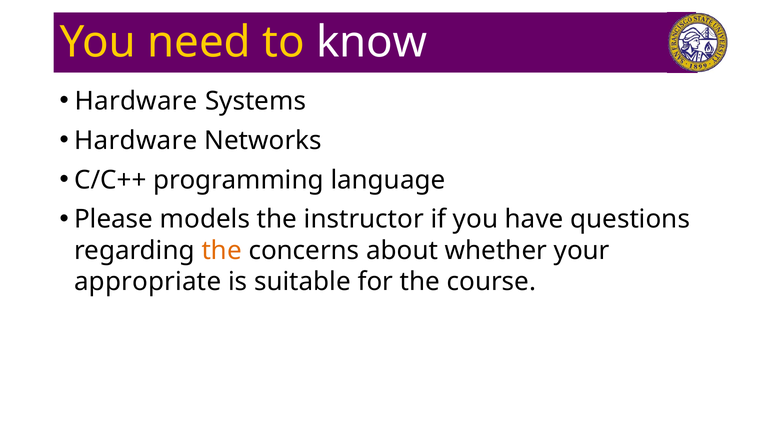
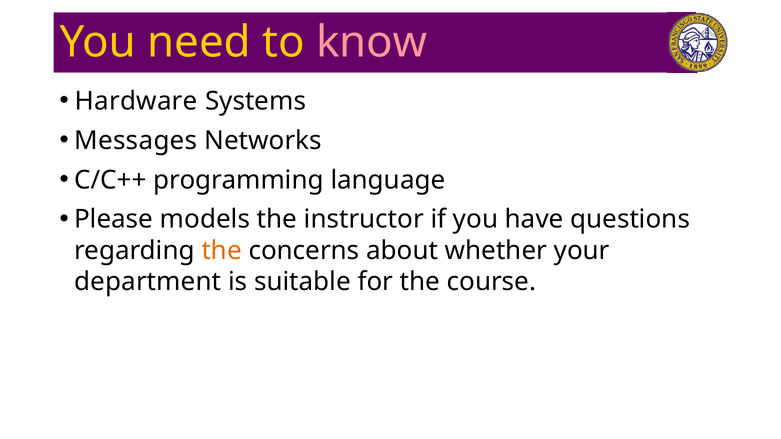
know colour: white -> pink (372, 42)
Hardware: Hardware -> Messages (136, 141)
appropriate: appropriate -> department (148, 282)
